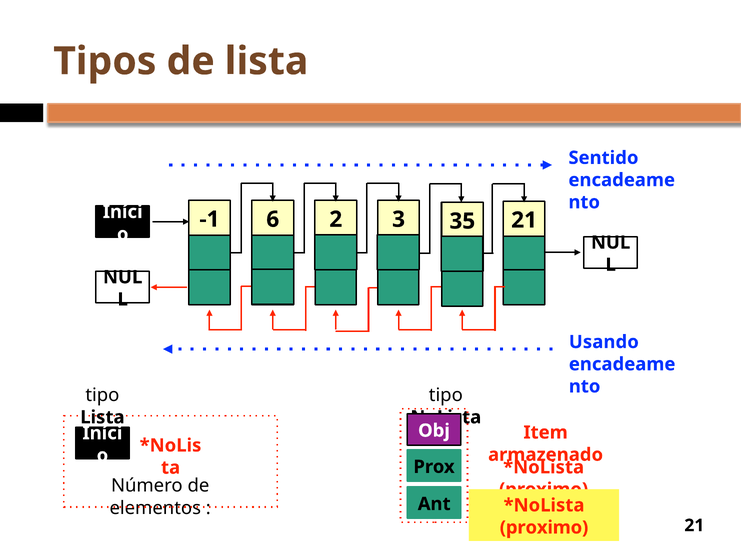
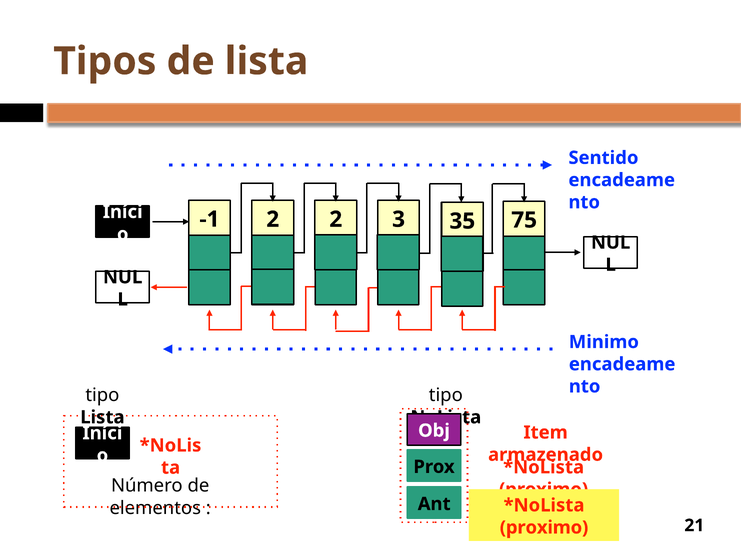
-1 6: 6 -> 2 (273, 220)
21: 21 -> 75 (524, 220)
Usando: Usando -> Minimo (604, 342)
